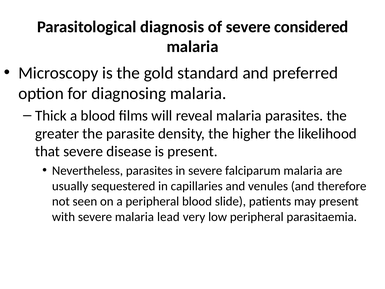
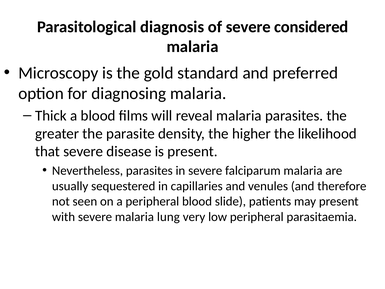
lead: lead -> lung (168, 217)
